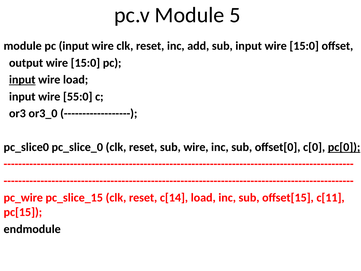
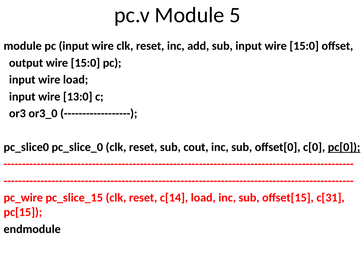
input underline: present -> none (22, 80)
55:0: 55:0 -> 13:0 (78, 96)
sub wire: wire -> cout (196, 147)
c[11: c[11 -> c[31 (331, 198)
